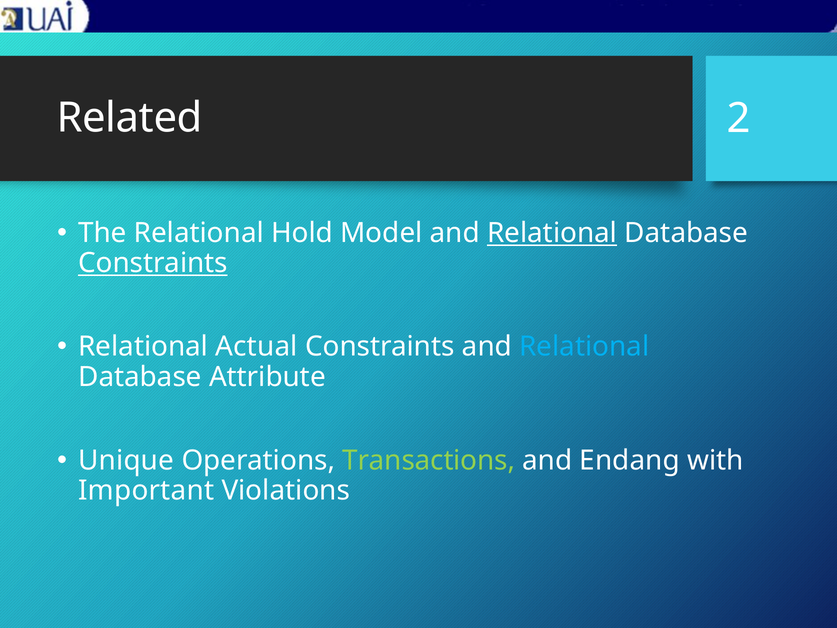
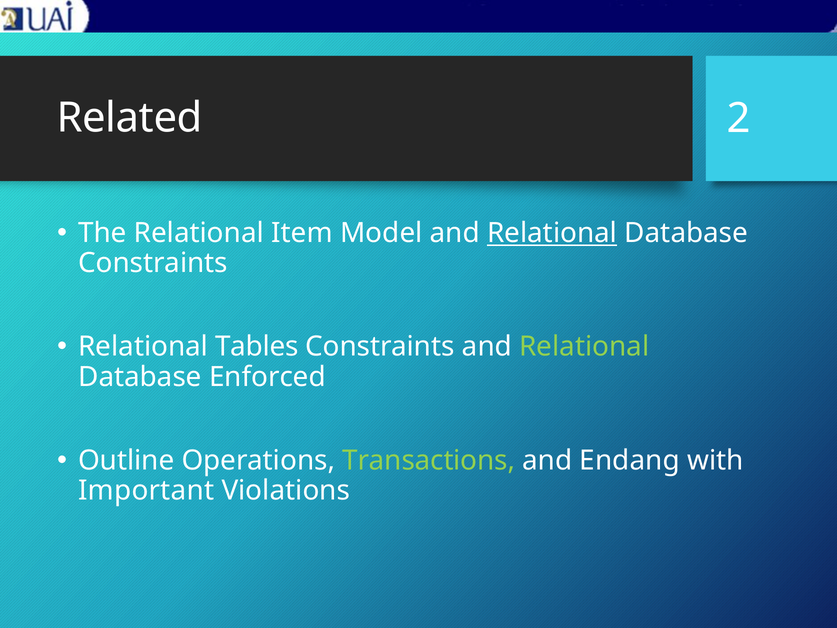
Hold: Hold -> Item (302, 233)
Constraints underline: present -> none (153, 263)
Actual: Actual -> Tables (257, 347)
Relational colour: light blue -> light green (584, 347)
Attribute: Attribute -> Enforced (267, 377)
Unique: Unique -> Outline (126, 460)
